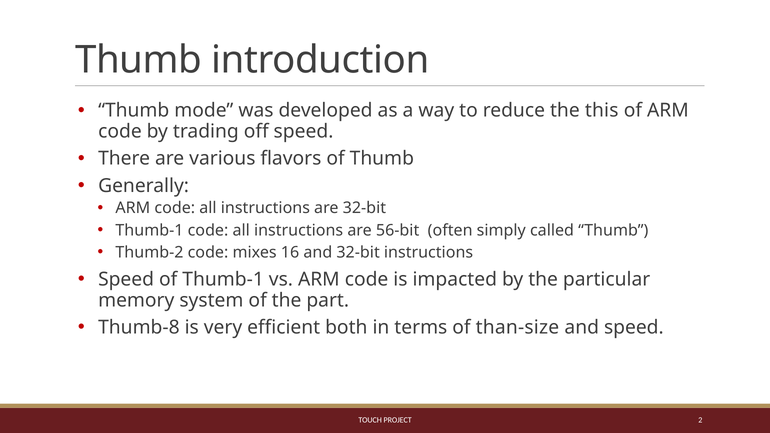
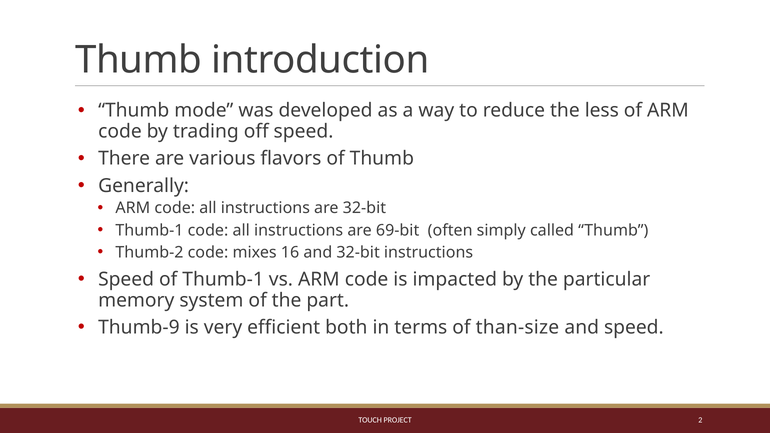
this: this -> less (602, 111)
56-bit: 56-bit -> 69-bit (398, 230)
Thumb-8: Thumb-8 -> Thumb-9 (139, 327)
